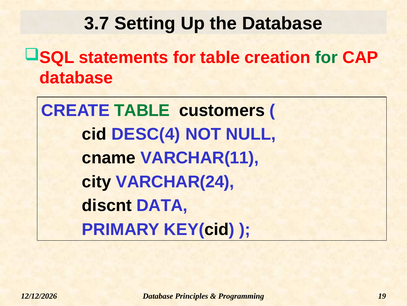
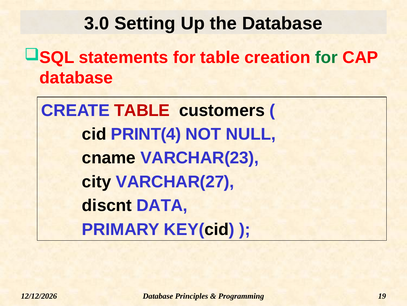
3.7: 3.7 -> 3.0 (97, 23)
TABLE colour: green -> red (142, 110)
DESC(4: DESC(4 -> PRINT(4 (146, 134)
VARCHAR(11: VARCHAR(11 -> VARCHAR(23 (200, 158)
VARCHAR(24: VARCHAR(24 -> VARCHAR(27 (175, 181)
